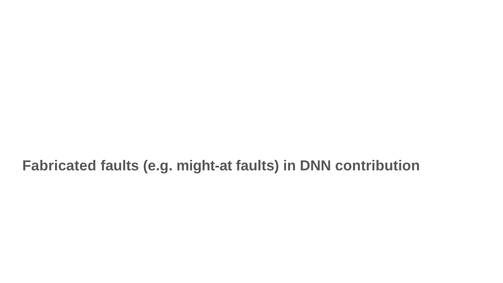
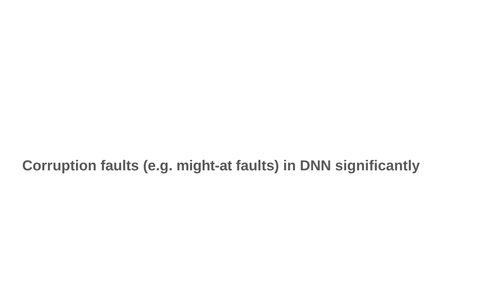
Fabricated: Fabricated -> Corruption (59, 166)
contribution: contribution -> significantly (378, 166)
